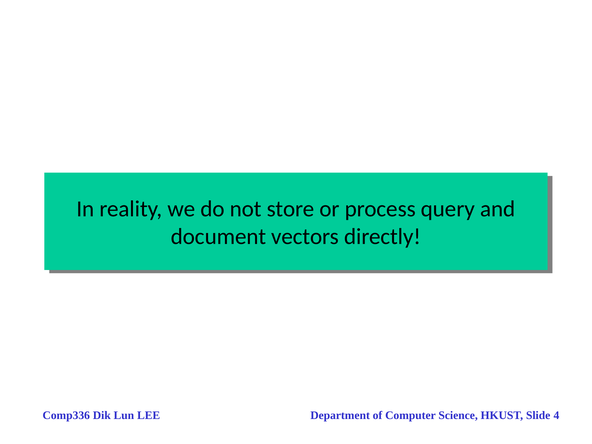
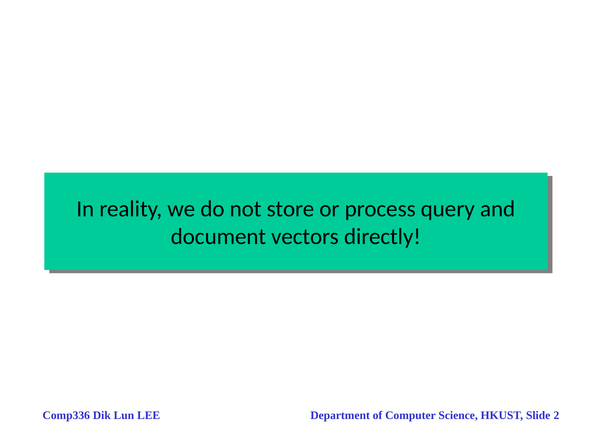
4: 4 -> 2 (556, 415)
